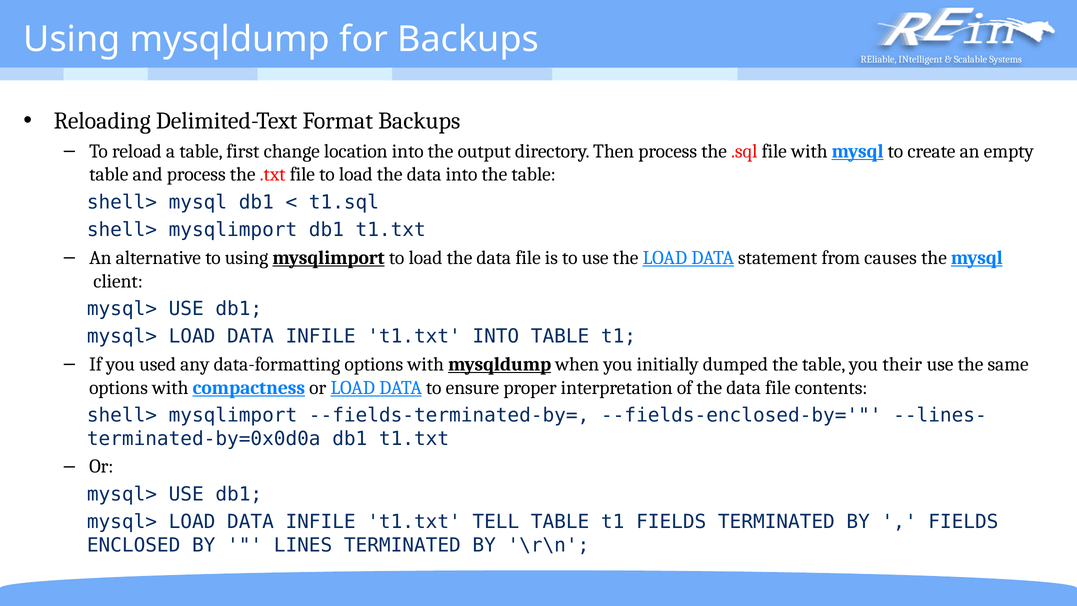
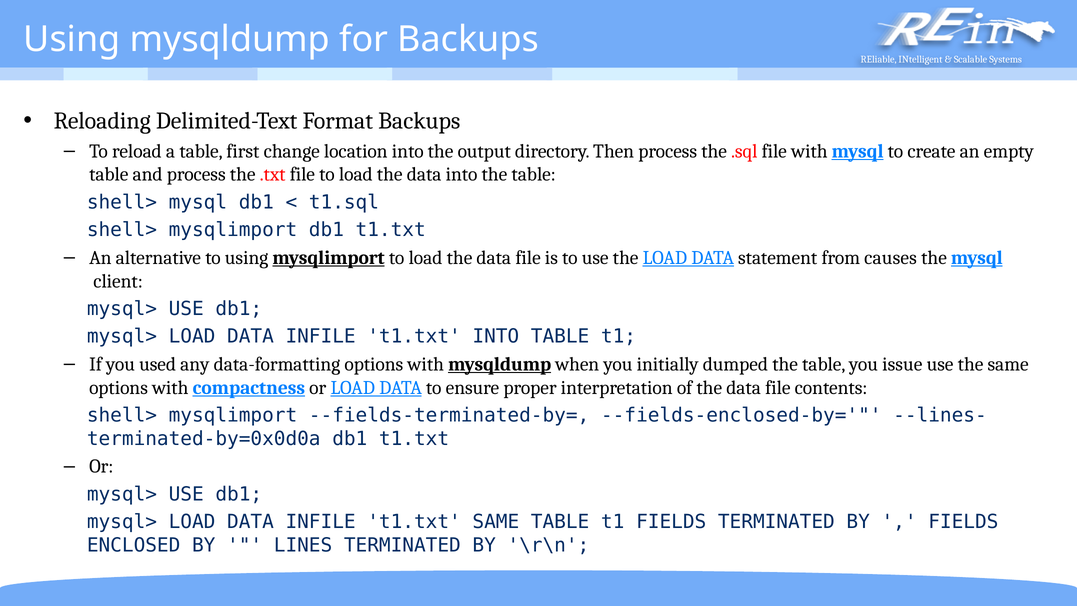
their: their -> issue (902, 364)
t1.txt TELL: TELL -> SAME (496, 522)
